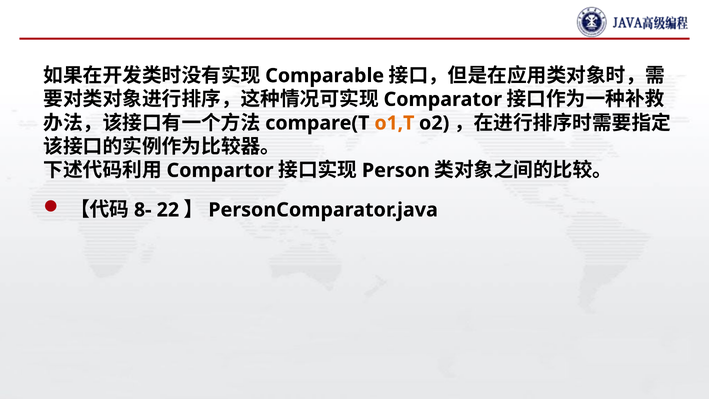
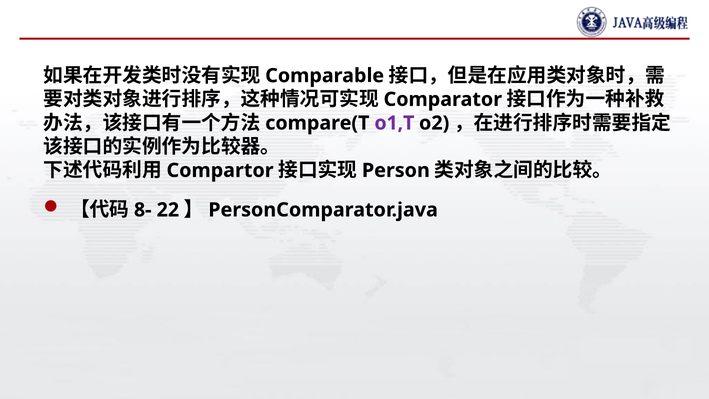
o1,T colour: orange -> purple (394, 123)
